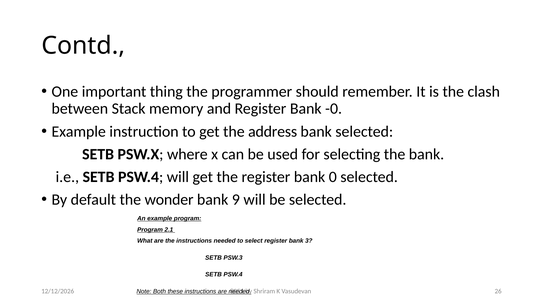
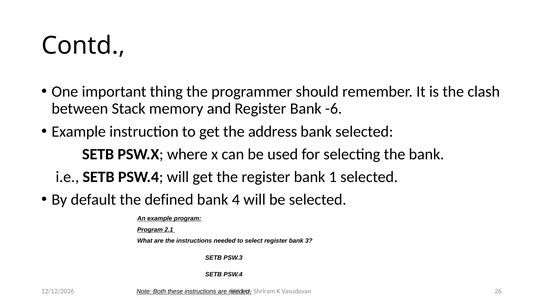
-0: -0 -> -6 (334, 109)
0: 0 -> 1 (333, 177)
wonder: wonder -> defined (169, 200)
9: 9 -> 4 (236, 200)
